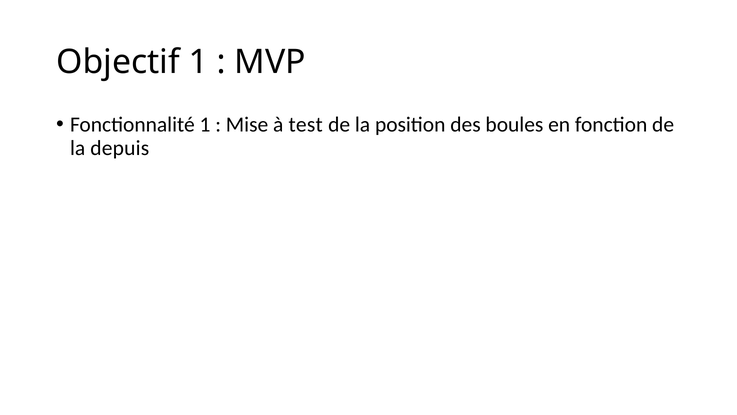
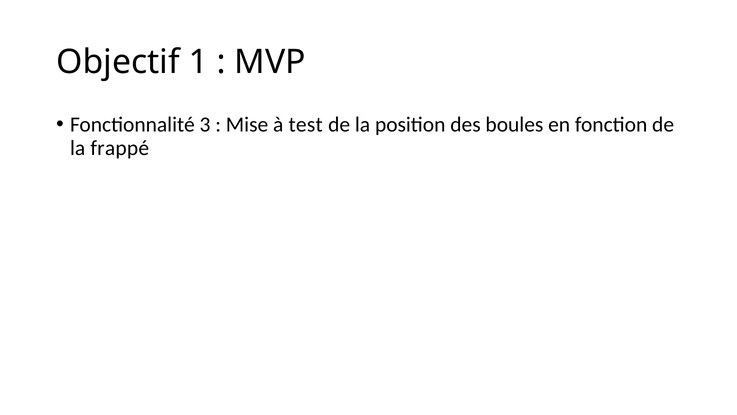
Fonctionnalité 1: 1 -> 3 (205, 125)
depuis: depuis -> frappé (120, 148)
